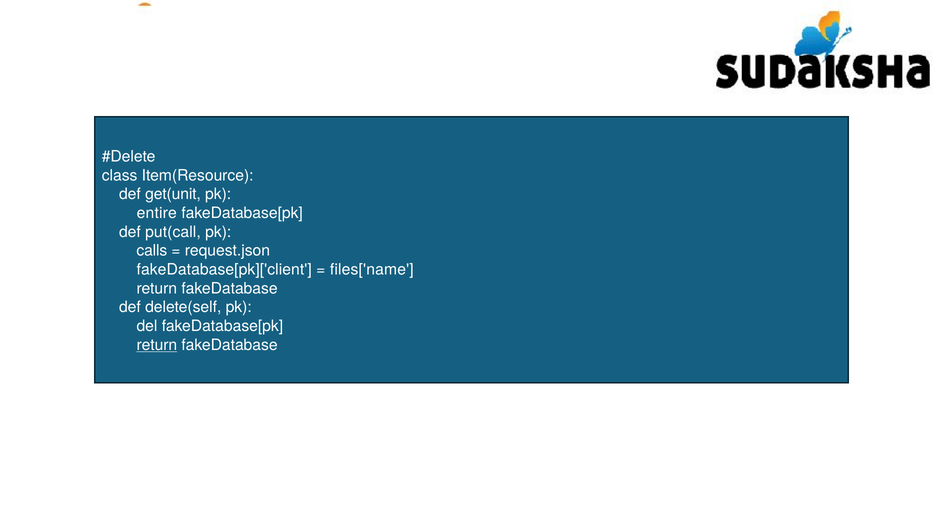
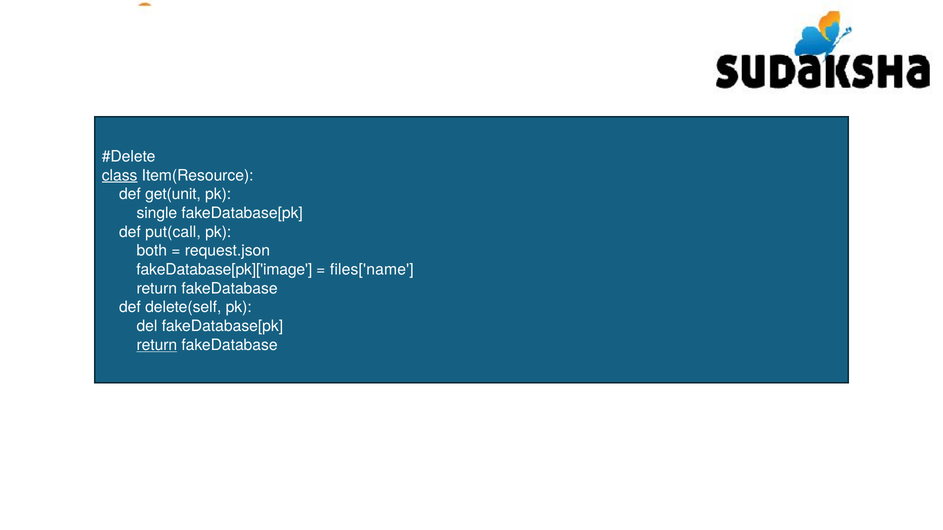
class underline: none -> present (120, 176)
entire: entire -> single (157, 213)
calls: calls -> both (152, 251)
fakeDatabase[pk]['client: fakeDatabase[pk]['client -> fakeDatabase[pk]['image (224, 270)
